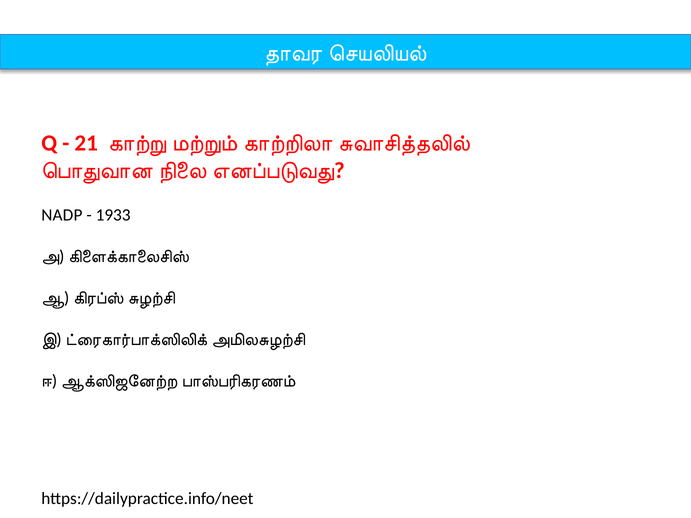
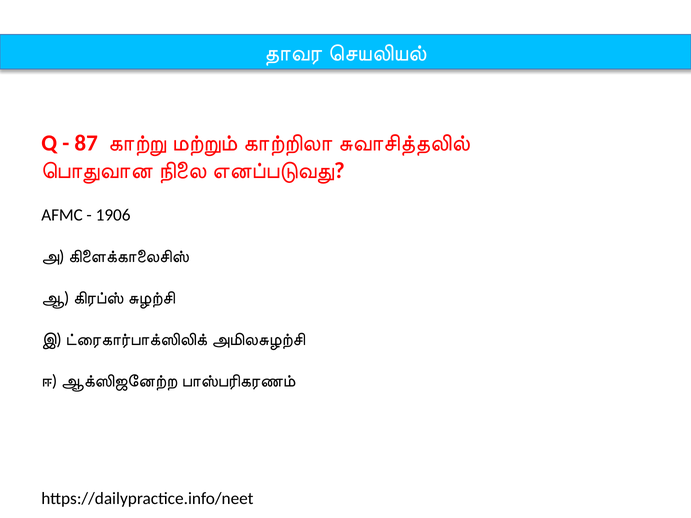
21: 21 -> 87 (86, 143)
NADP: NADP -> AFMC (62, 215)
1933: 1933 -> 1906 (113, 215)
